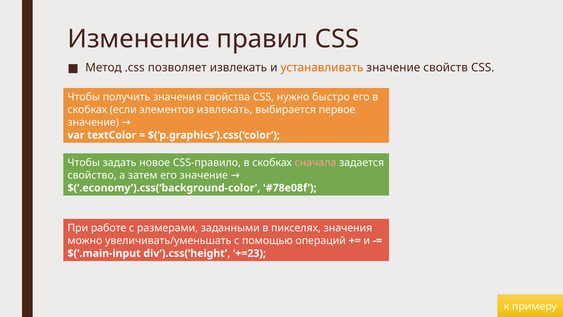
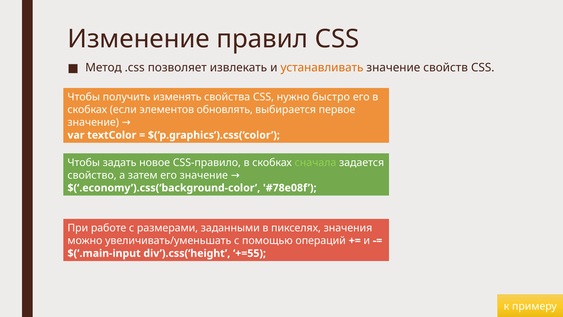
получить значения: значения -> изменять (177, 97)
элементов извлекать: извлекать -> обновлять (225, 110)
сначала colour: pink -> light green (315, 162)
+=23: +=23 -> +=55 (249, 253)
